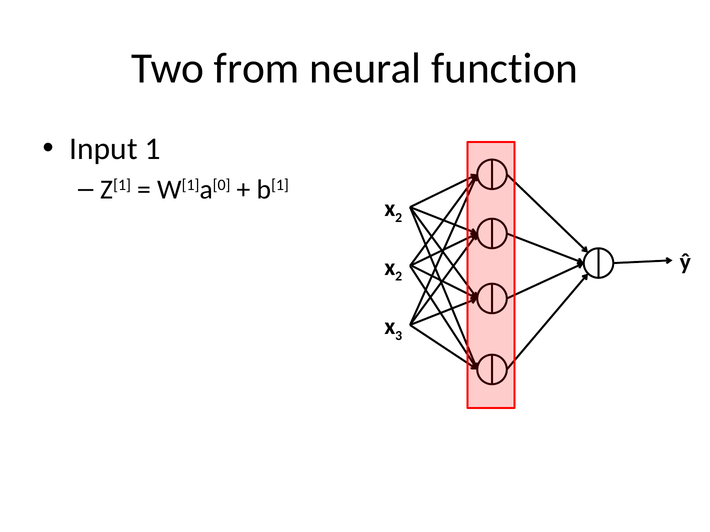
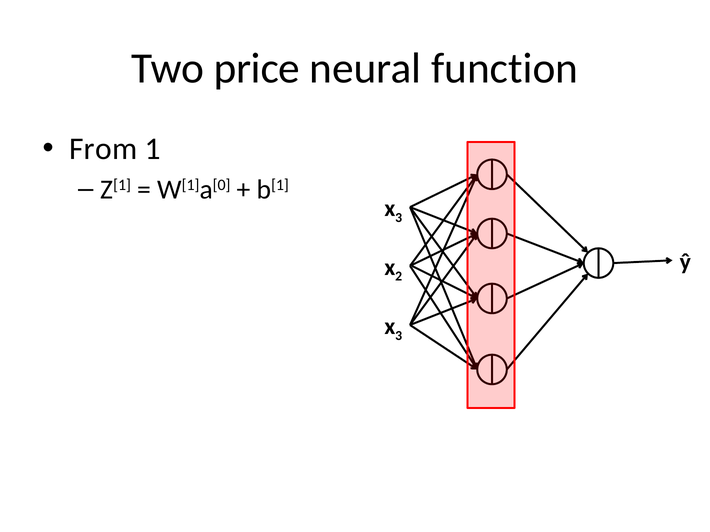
from: from -> price (257, 69)
Input: Input -> From (103, 149)
2: 2 -> 3 (399, 218)
